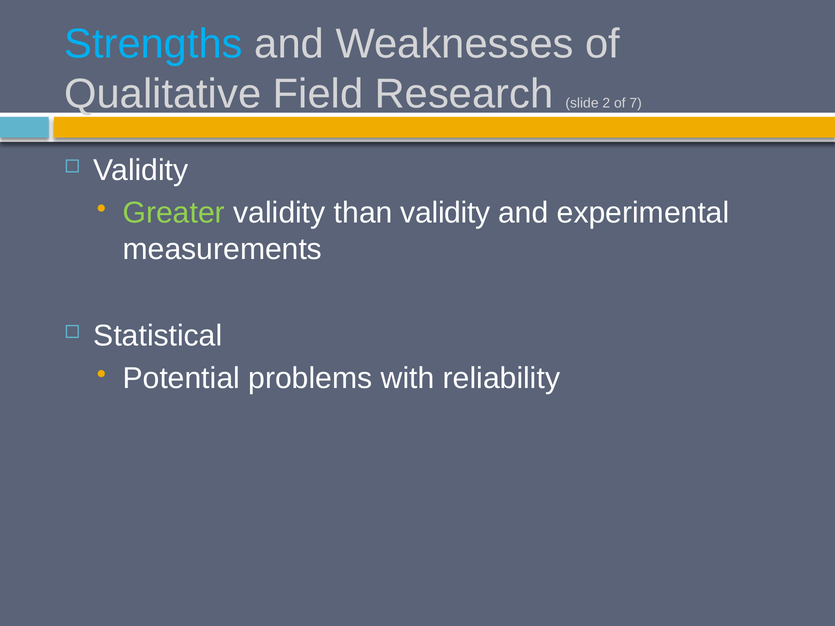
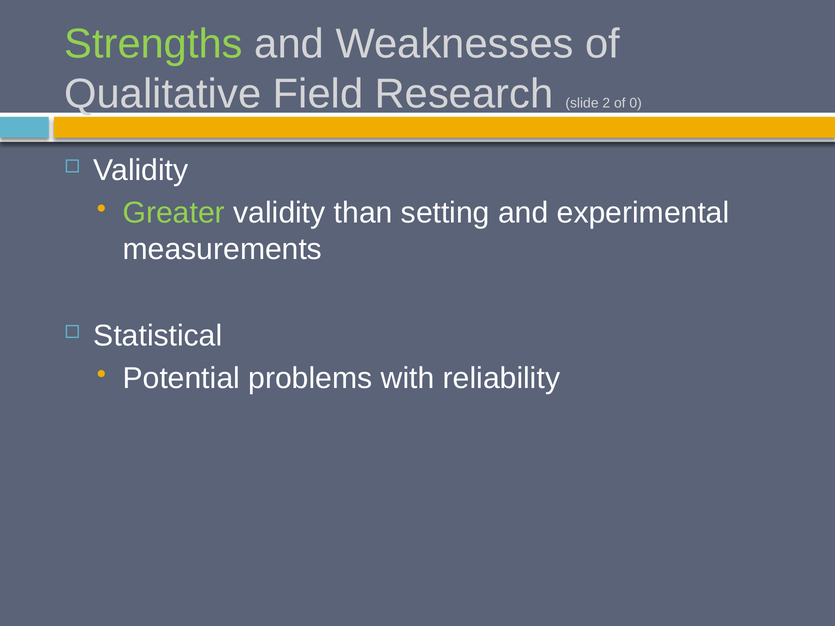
Strengths colour: light blue -> light green (154, 44)
7: 7 -> 0 (636, 103)
than validity: validity -> setting (445, 213)
